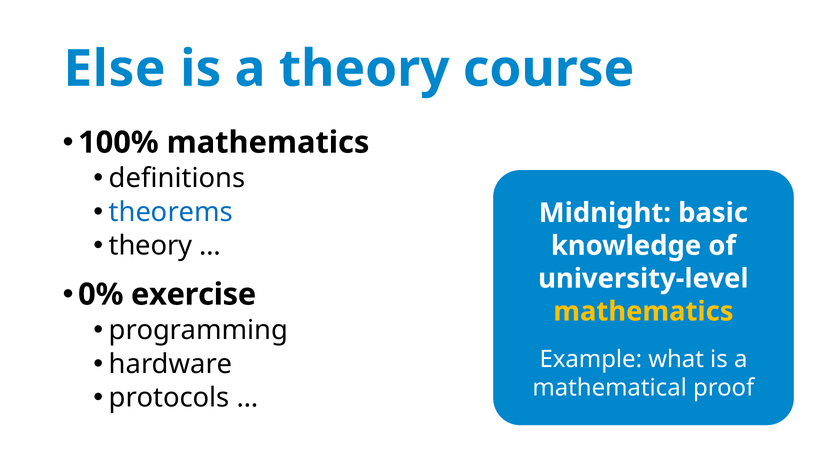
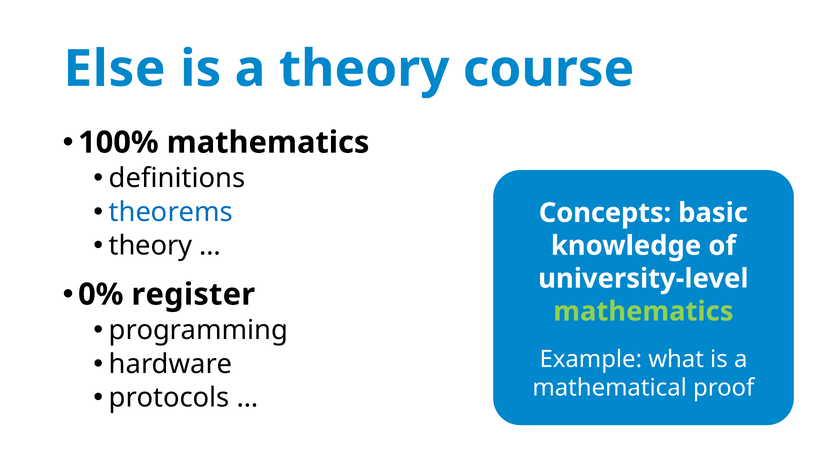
Midnight: Midnight -> Concepts (605, 213)
exercise: exercise -> register (193, 295)
mathematics colour: yellow -> light green (643, 312)
